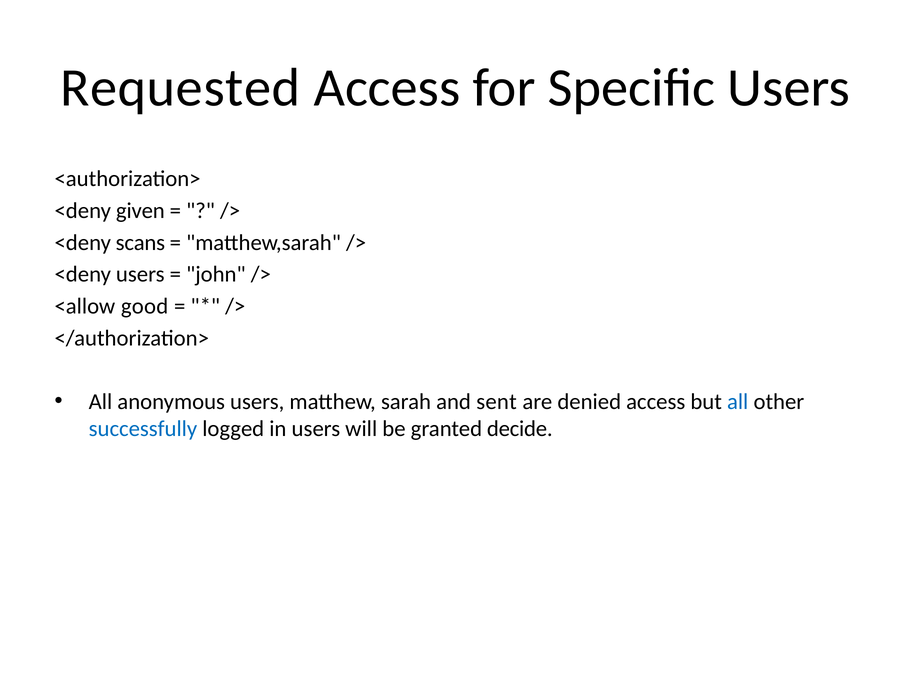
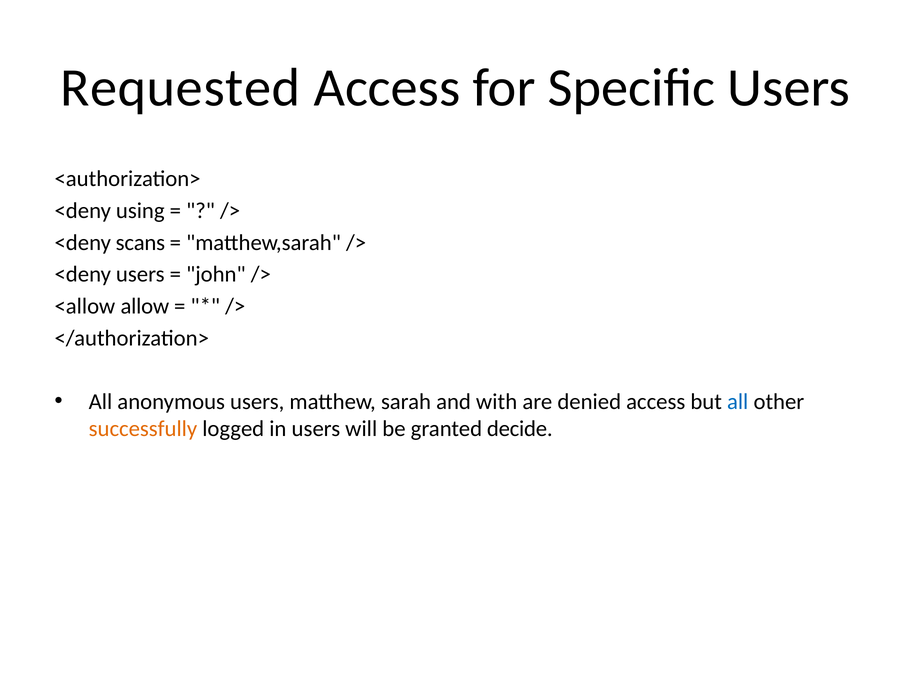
given: given -> using (140, 211)
good: good -> allow (145, 306)
sent: sent -> with (497, 402)
successfully colour: blue -> orange (143, 429)
